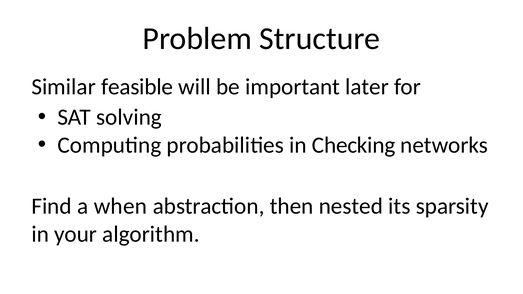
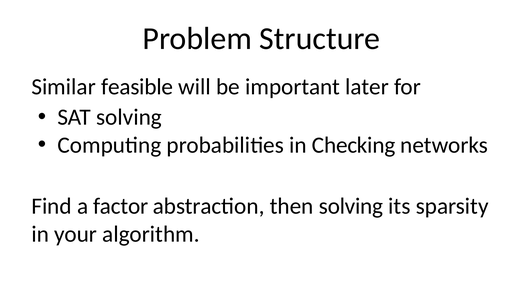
when: when -> factor (121, 206)
then nested: nested -> solving (351, 206)
